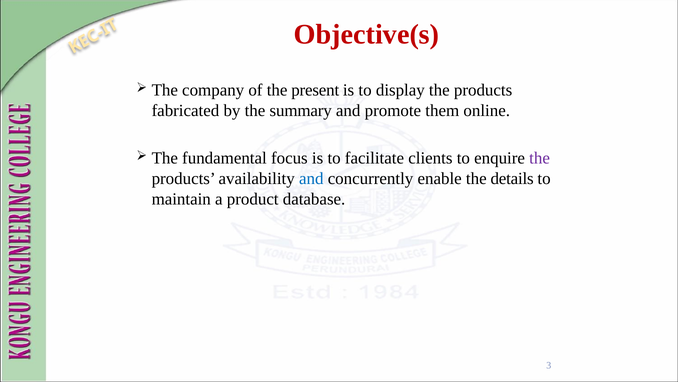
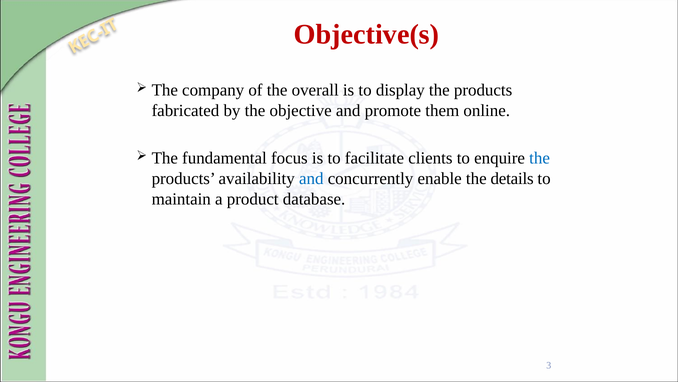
present: present -> overall (315, 90)
summary: summary -> objective (301, 111)
the colour: purple -> blue (540, 158)
